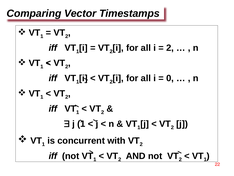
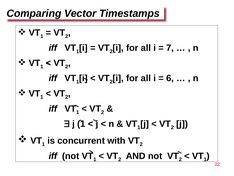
2: 2 -> 7 (170, 48)
0: 0 -> 6 (170, 78)
